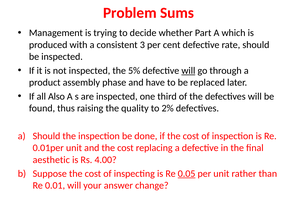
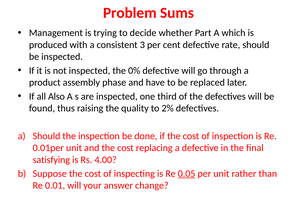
5%: 5% -> 0% (134, 70)
will underline: present -> none (188, 70)
aesthetic: aesthetic -> satisfying (51, 160)
